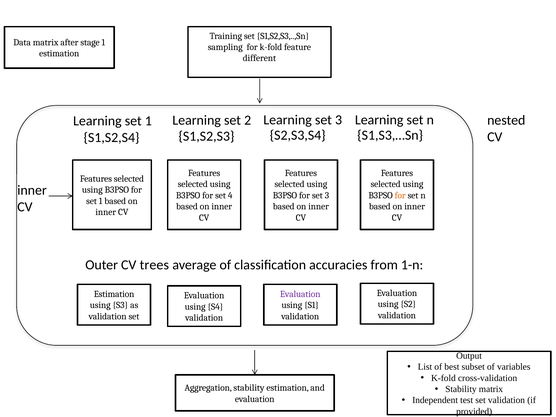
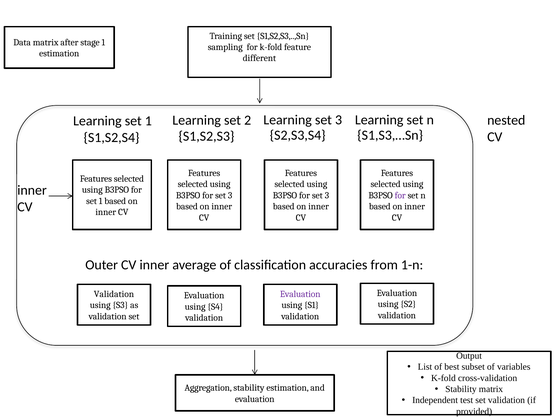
4: 4 -> 3 (230, 195)
for colour: orange -> purple (400, 195)
CV trees: trees -> inner (154, 265)
Estimation: Estimation -> Validation (114, 294)
